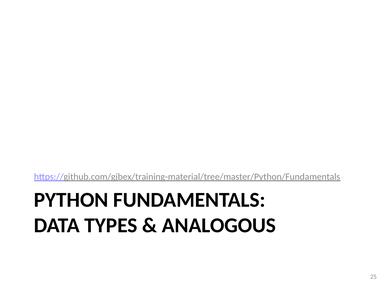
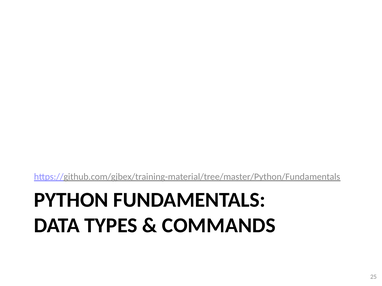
ANALOGOUS: ANALOGOUS -> COMMANDS (219, 226)
